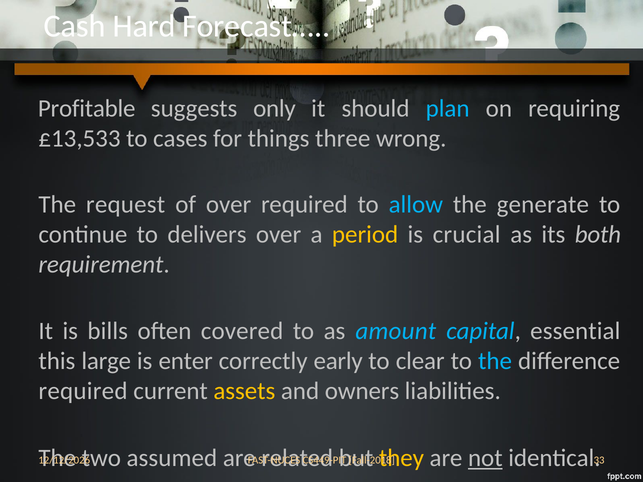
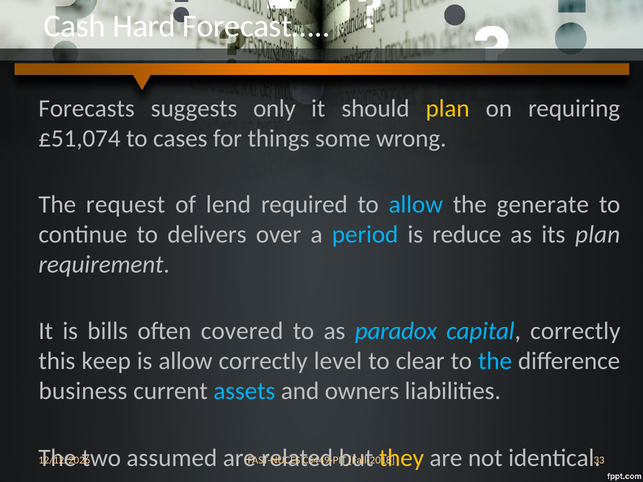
Profitable: Profitable -> Forecasts (87, 108)
plan colour: light blue -> yellow (448, 108)
£13,533: £13,533 -> £51,074 (80, 138)
three: three -> some (343, 138)
of over: over -> lend (228, 205)
period colour: yellow -> light blue (365, 235)
crucial: crucial -> reduce (467, 235)
its both: both -> plan (598, 235)
amount: amount -> paradox (396, 331)
capital essential: essential -> correctly (575, 331)
large: large -> keep (106, 361)
is enter: enter -> allow (186, 361)
early: early -> level (338, 361)
required: required -> business (83, 391)
assets colour: yellow -> light blue (244, 391)
not underline: present -> none (485, 458)
